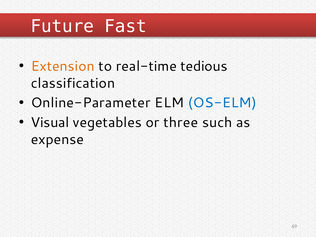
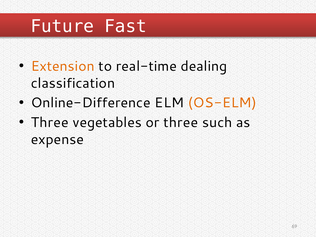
tedious: tedious -> dealing (204, 66)
Online-Parameter: Online-Parameter -> Online-Difference (91, 103)
OS-ELM colour: blue -> orange (222, 103)
Visual: Visual -> Three (50, 123)
